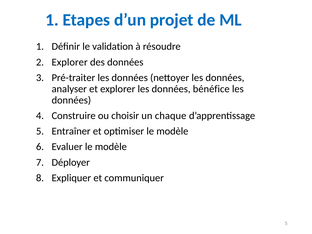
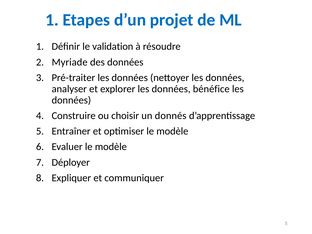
Explorer: Explorer -> Myriade (70, 62)
chaque: chaque -> donnés (171, 116)
